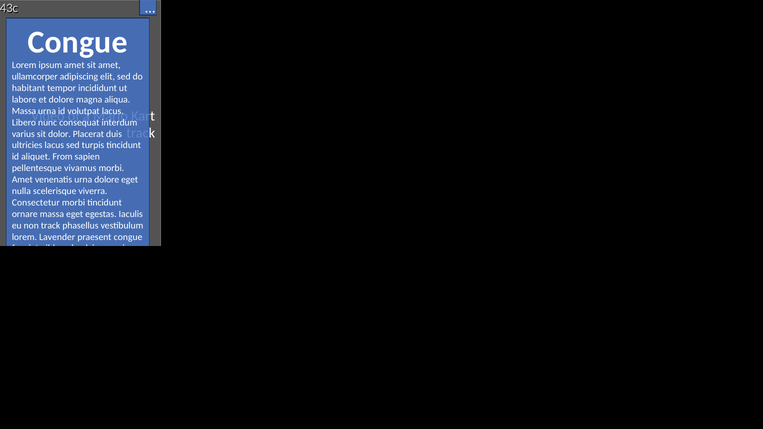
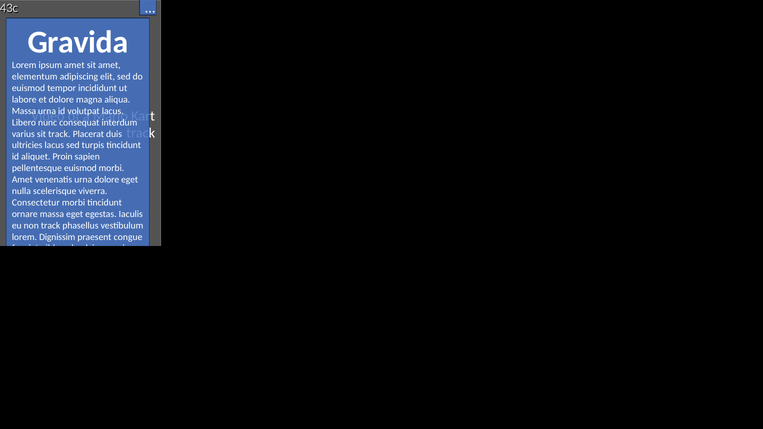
Congue: Congue -> Gravida (78, 42)
ullamcorper: ullamcorper -> elementum (35, 77)
habitant: habitant -> euismod (28, 88)
sit dolor: dolor -> track (59, 134)
aliquet From: From -> Proin (63, 157)
pellentesque vivamus: vivamus -> euismod (80, 168)
Lavender: Lavender -> Dignissim (57, 237)
